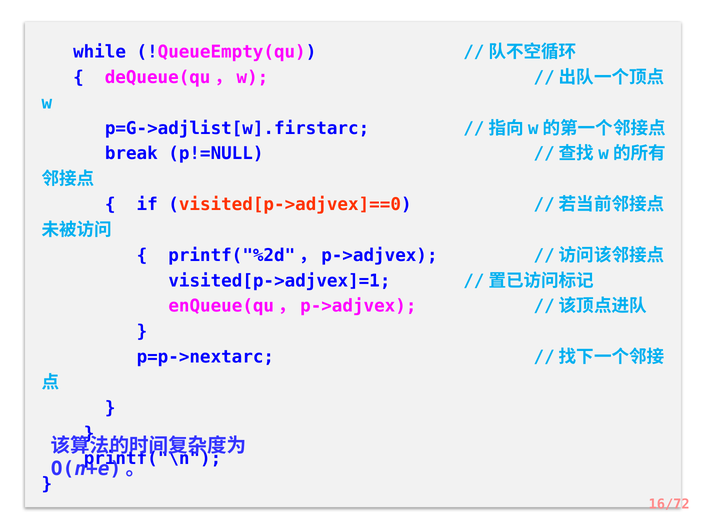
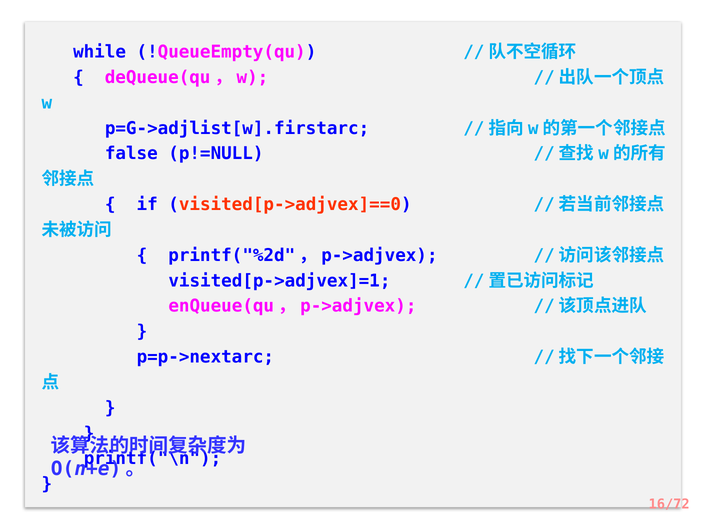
break: break -> false (131, 153)
